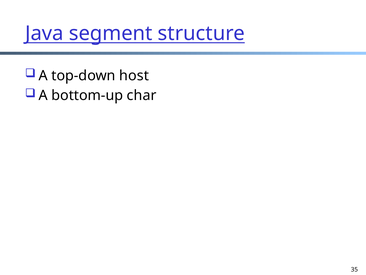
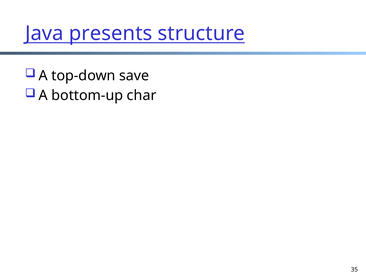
segment: segment -> presents (111, 33)
host: host -> save (134, 75)
